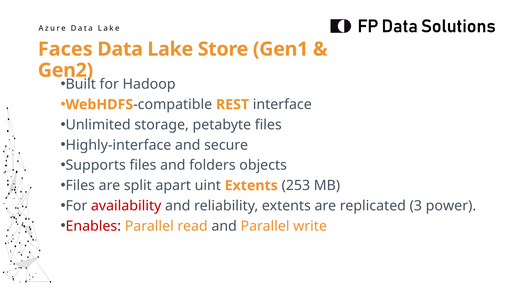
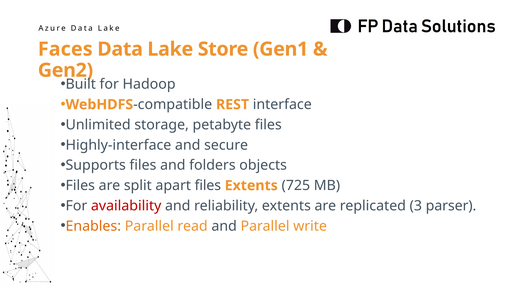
apart uint: uint -> files (208, 186)
253: 253 -> 725 (296, 186)
power: power -> parser (451, 206)
Enables colour: red -> orange (93, 226)
